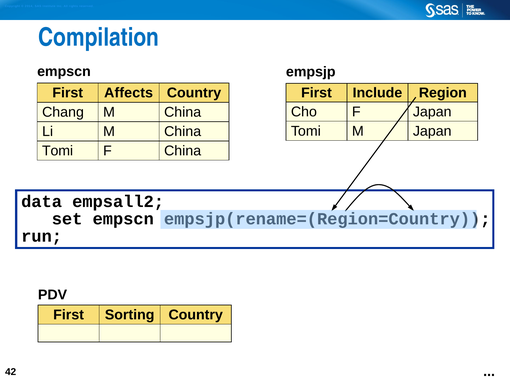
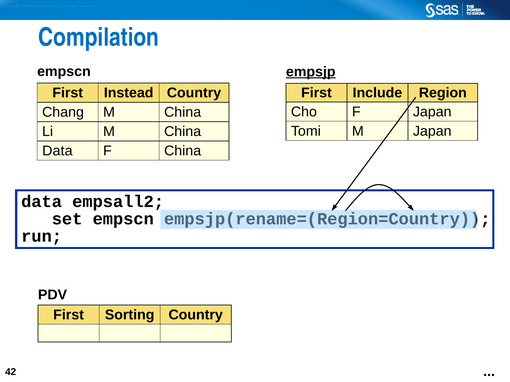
empsjp underline: none -> present (311, 72)
Affects: Affects -> Instead (129, 93)
Tomi: Tomi -> Data (57, 151)
